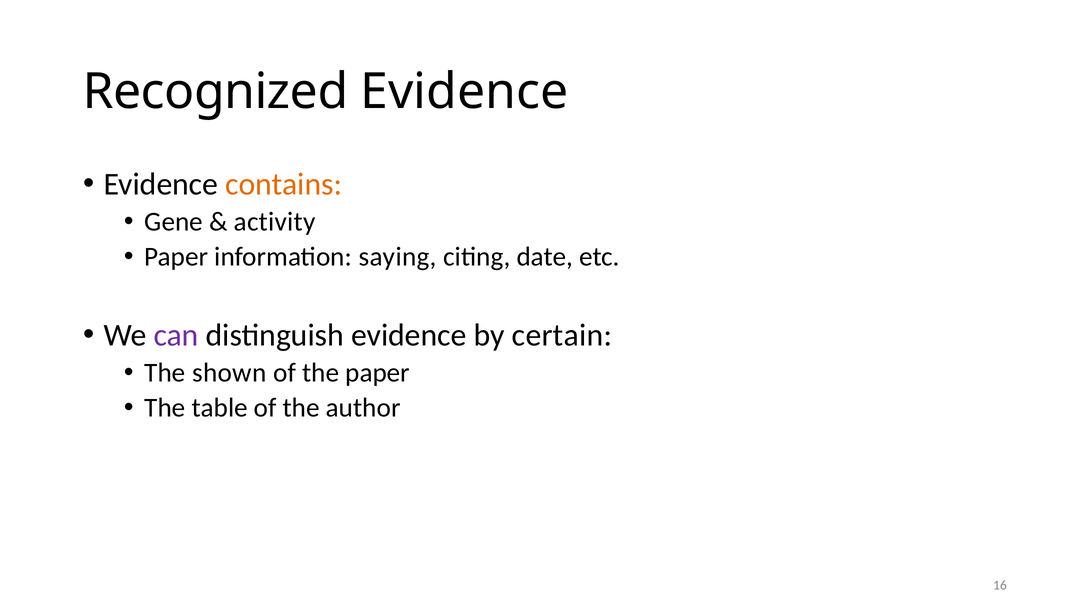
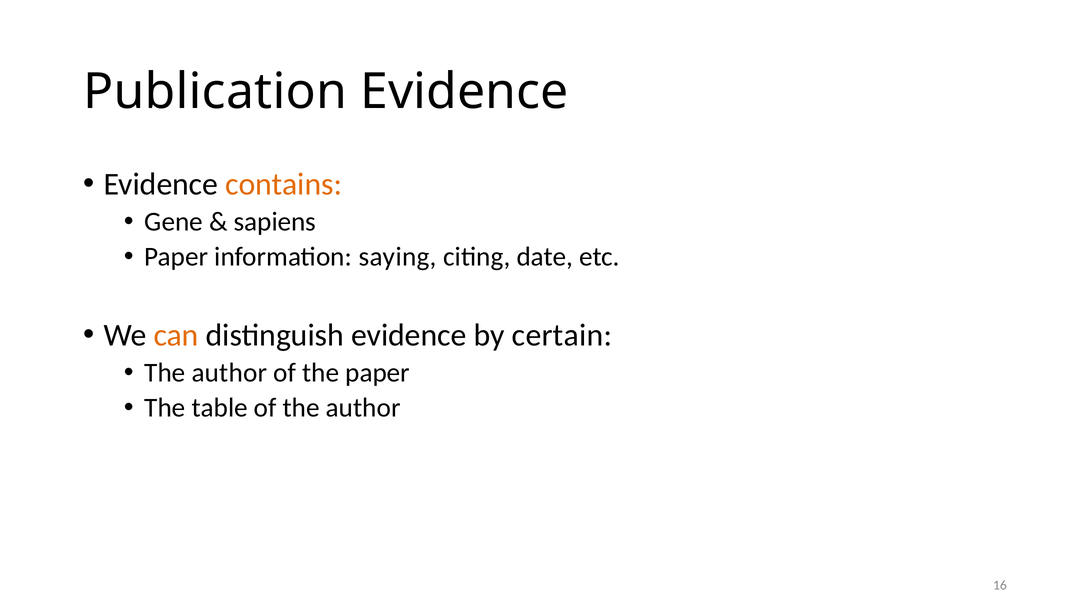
Recognized: Recognized -> Publication (215, 92)
activity: activity -> sapiens (275, 222)
can colour: purple -> orange (176, 335)
shown: shown -> author (229, 373)
